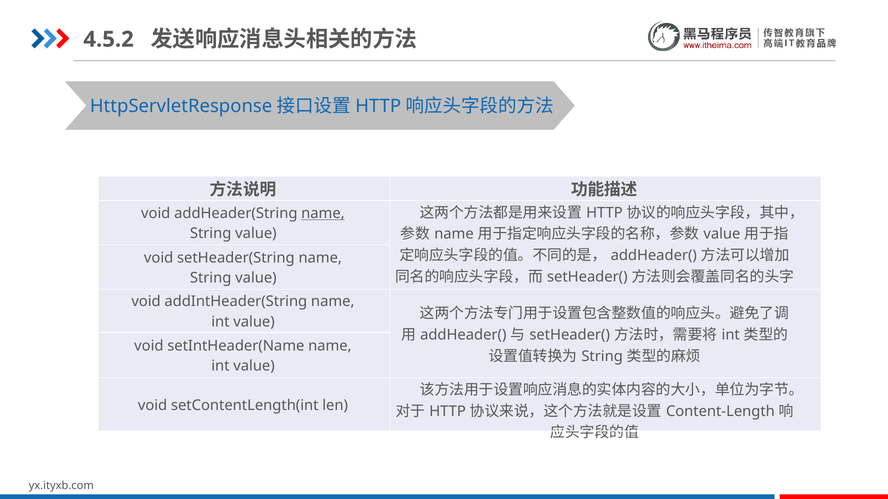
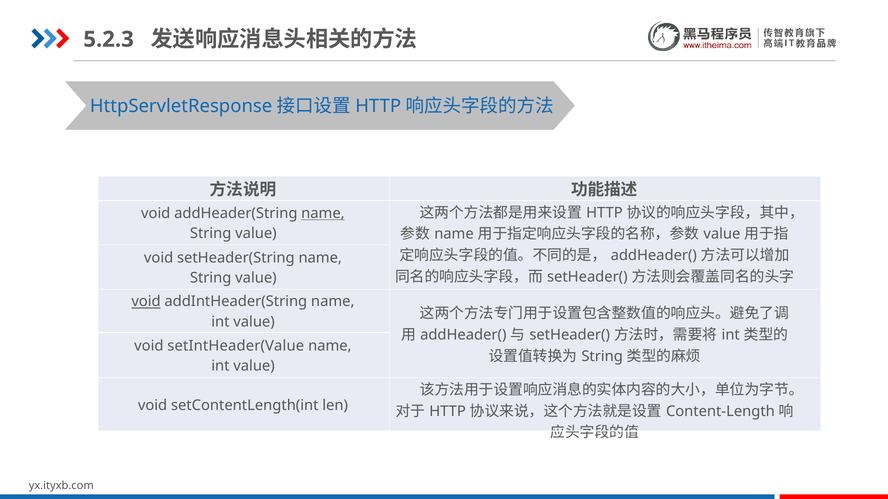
4.5.2: 4.5.2 -> 5.2.3 (109, 39)
void underline: none -> present (146, 302)
setIntHeader(Name: setIntHeader(Name -> setIntHeader(Value (236, 346)
